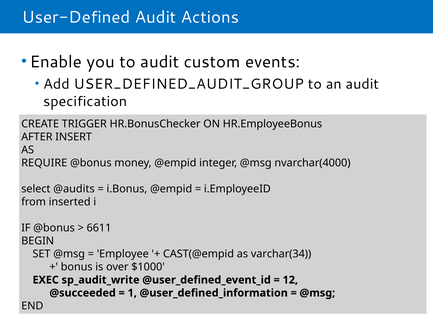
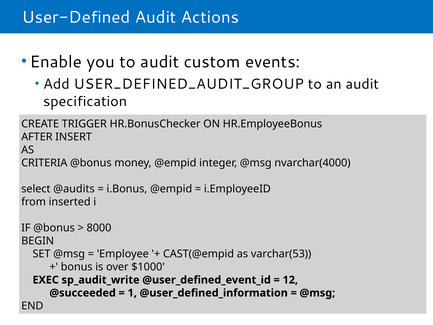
REQUIRE: REQUIRE -> CRITERIA (44, 163)
6611: 6611 -> 8000 (99, 228)
varchar(34: varchar(34 -> varchar(53 (281, 254)
